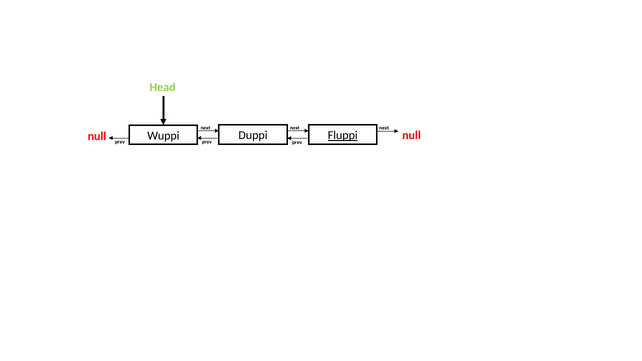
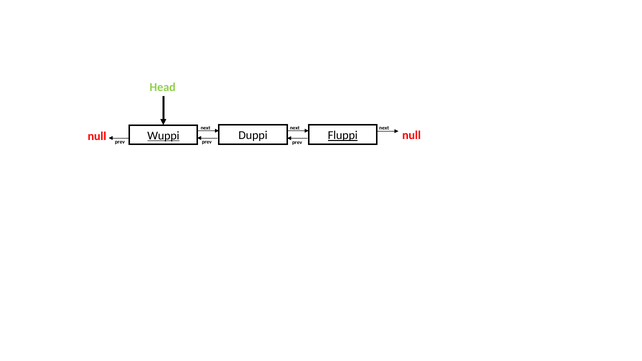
Wuppi underline: none -> present (163, 136)
